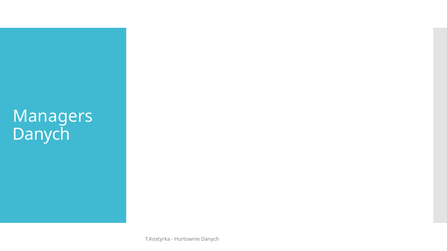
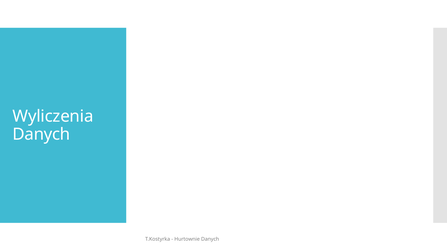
Managers: Managers -> Wyliczenia (53, 116)
